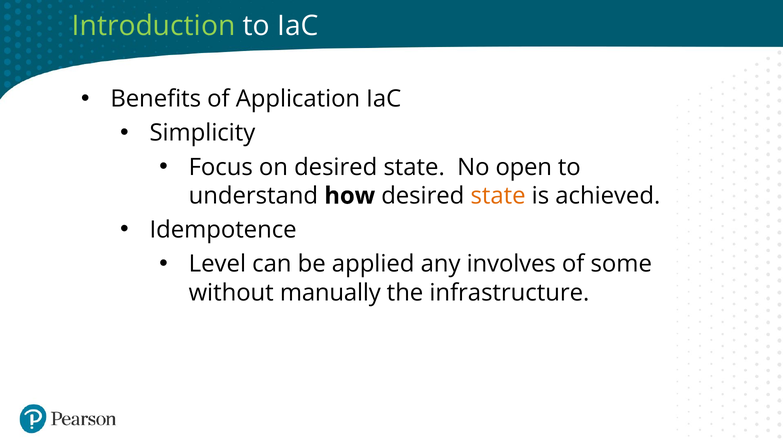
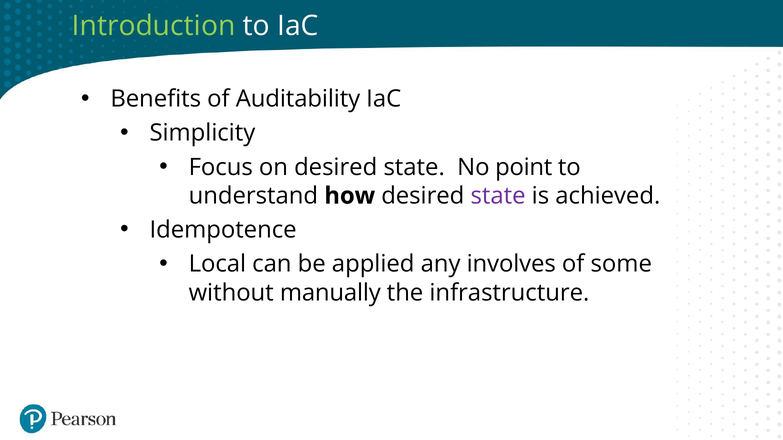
Application: Application -> Auditability (298, 99)
open: open -> point (524, 167)
state colour: orange -> purple (498, 196)
Level: Level -> Local (217, 264)
